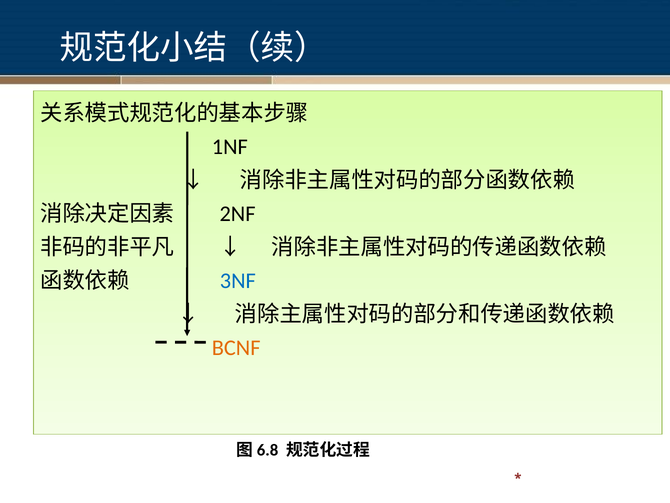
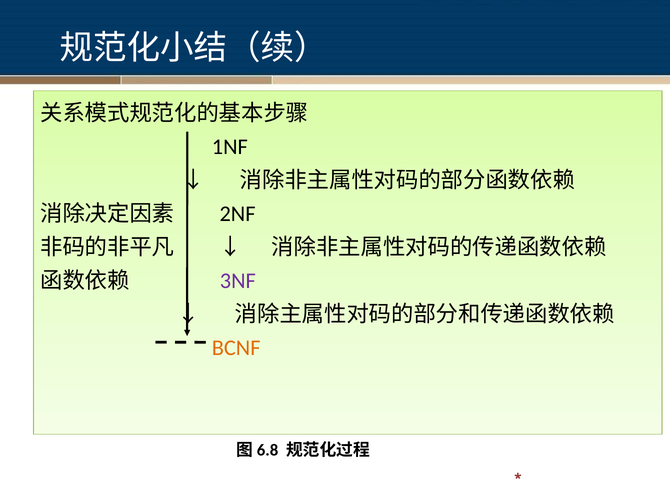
3NF colour: blue -> purple (238, 281)
